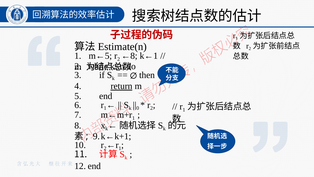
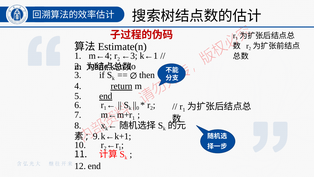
m←5: m←5 -> m←4 (100, 56)
←8: ←8 -> ←3 (129, 56)
end underline: none -> present (106, 96)
